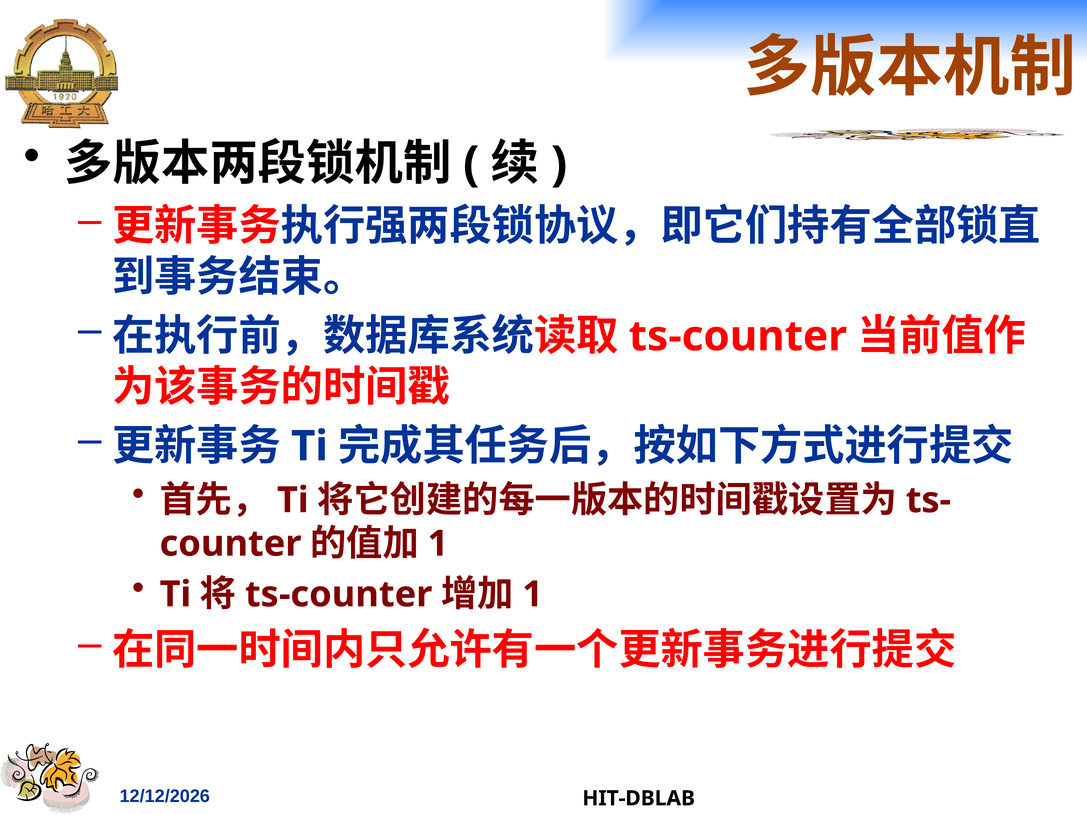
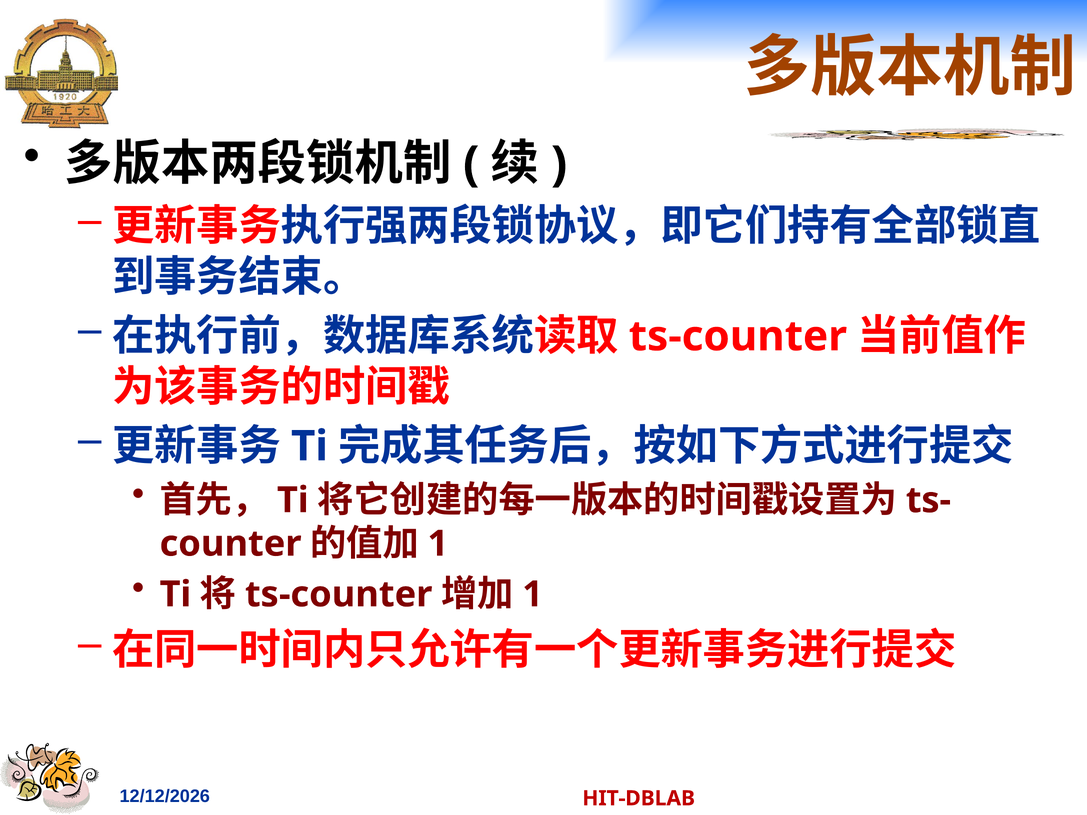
HIT-DBLAB colour: black -> red (639, 799)
